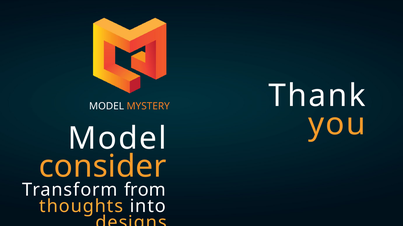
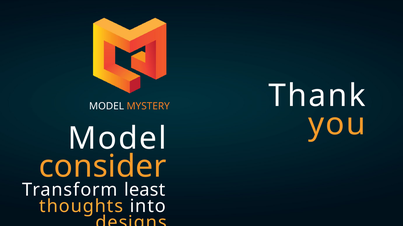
from: from -> least (145, 190)
